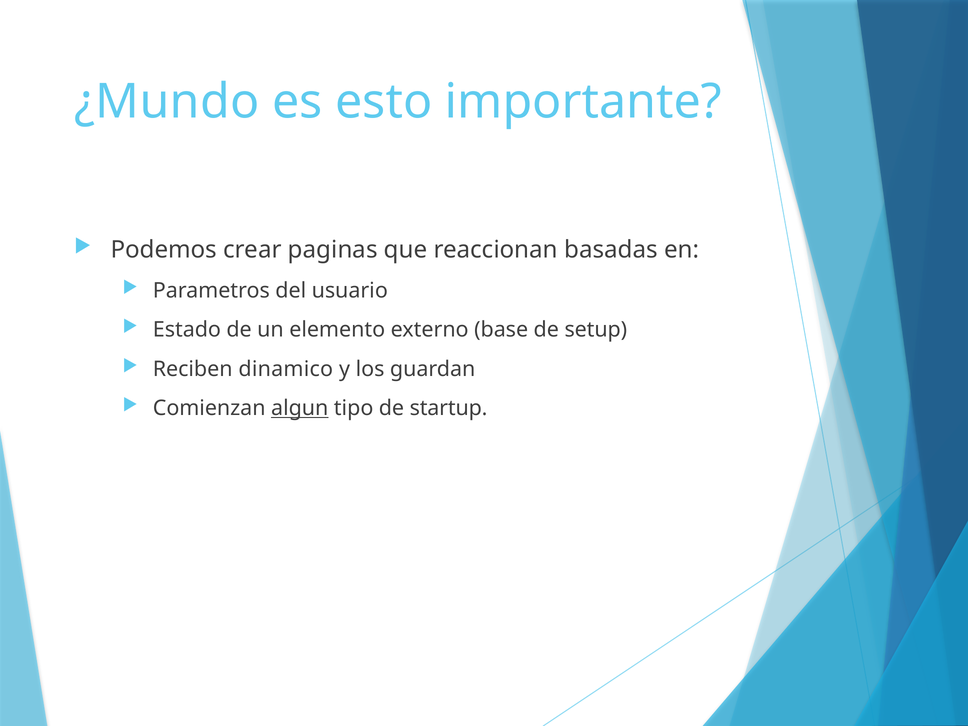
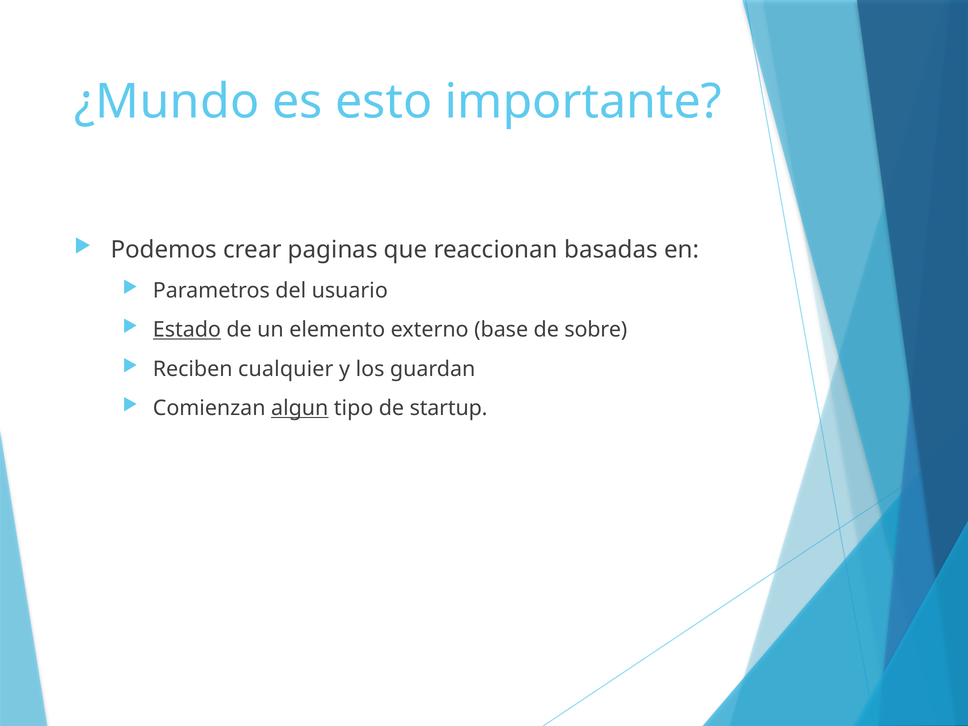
Estado underline: none -> present (187, 330)
setup: setup -> sobre (596, 330)
dinamico: dinamico -> cualquier (286, 369)
